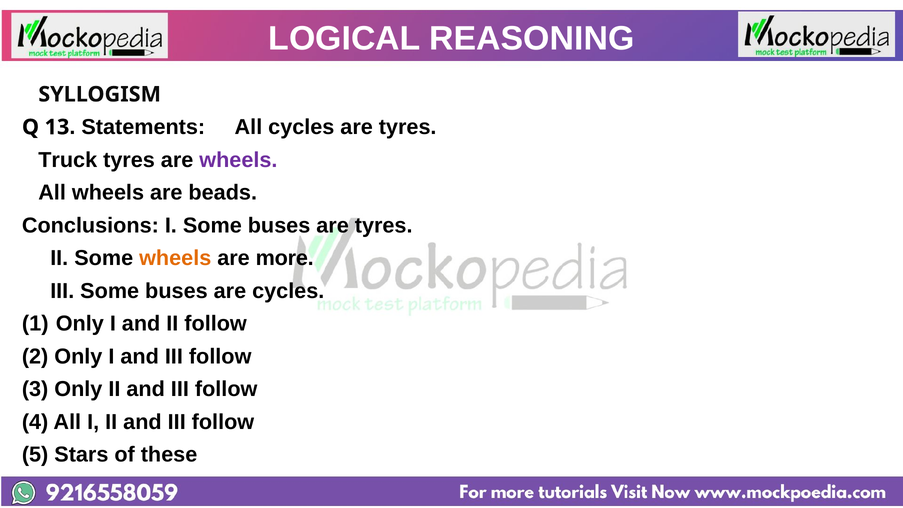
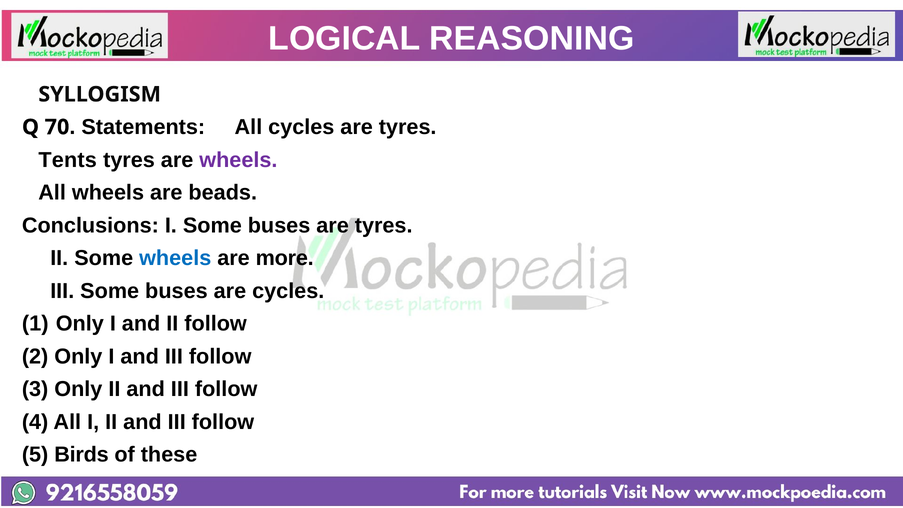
13: 13 -> 70 (57, 127)
Truck: Truck -> Tents (68, 160)
wheels colour: orange -> blue (175, 258)
Stars: Stars -> Birds (81, 455)
